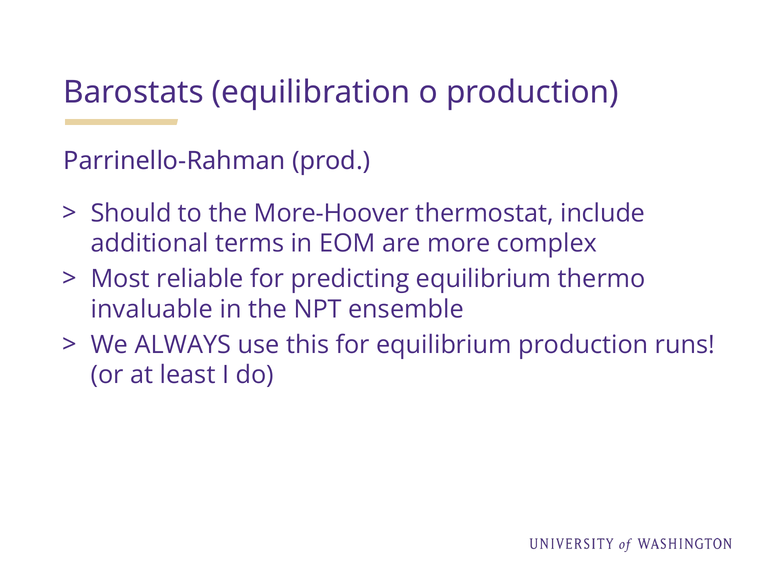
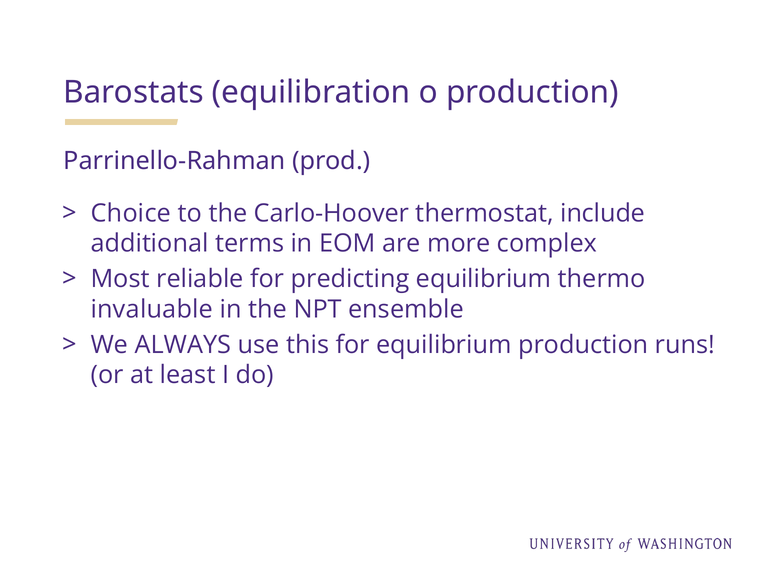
Should: Should -> Choice (131, 213)
More-Hoover: More-Hoover -> Carlo-Hoover (332, 213)
